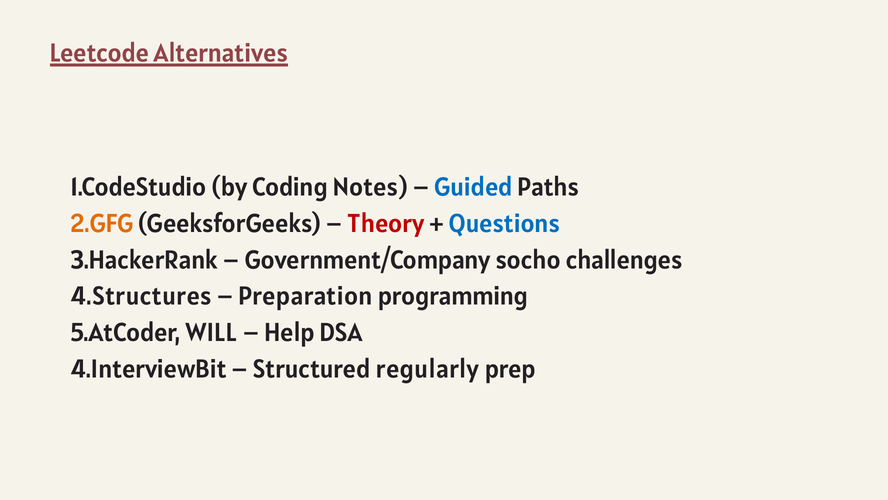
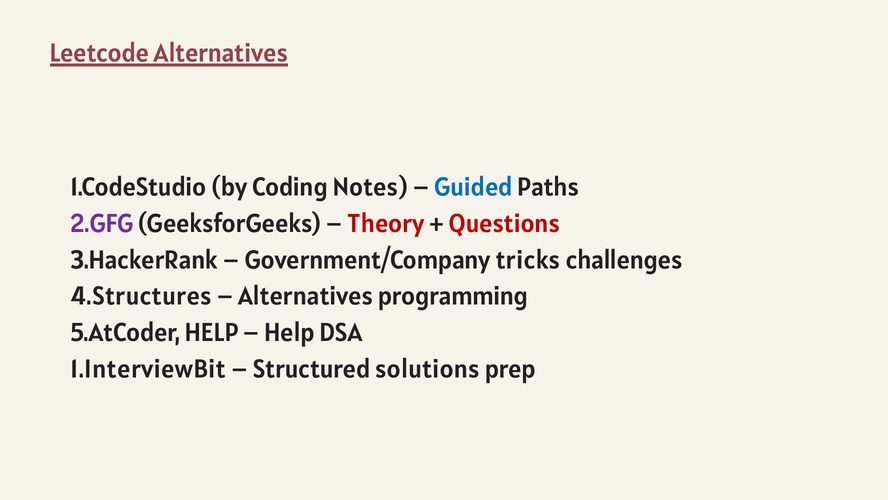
2.GFG colour: orange -> purple (102, 223)
Questions colour: blue -> red (504, 223)
socho: socho -> tricks (528, 260)
Preparation: Preparation -> Alternatives (306, 296)
5.AtCoder WILL: WILL -> HELP (212, 332)
4.InterviewBit: 4.InterviewBit -> 1.InterviewBit (148, 369)
regularly: regularly -> solutions (428, 369)
